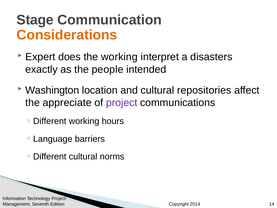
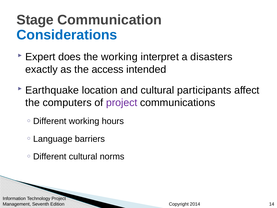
Considerations colour: orange -> blue (67, 35)
people: people -> access (108, 69)
Washington: Washington -> Earthquake (52, 90)
repositories: repositories -> participants (204, 90)
appreciate: appreciate -> computers (67, 103)
